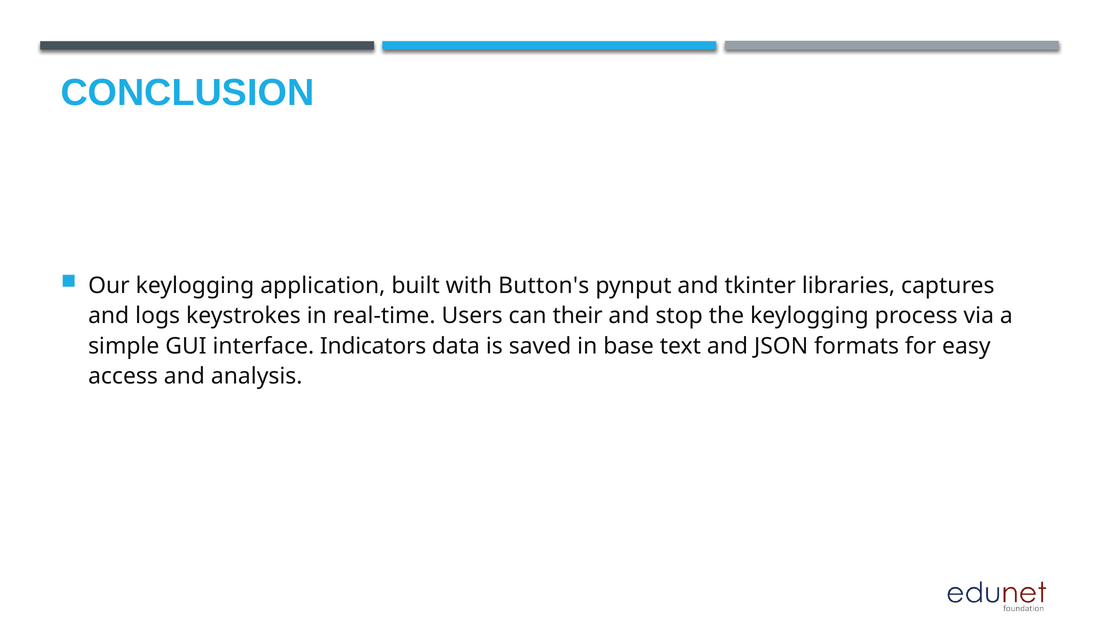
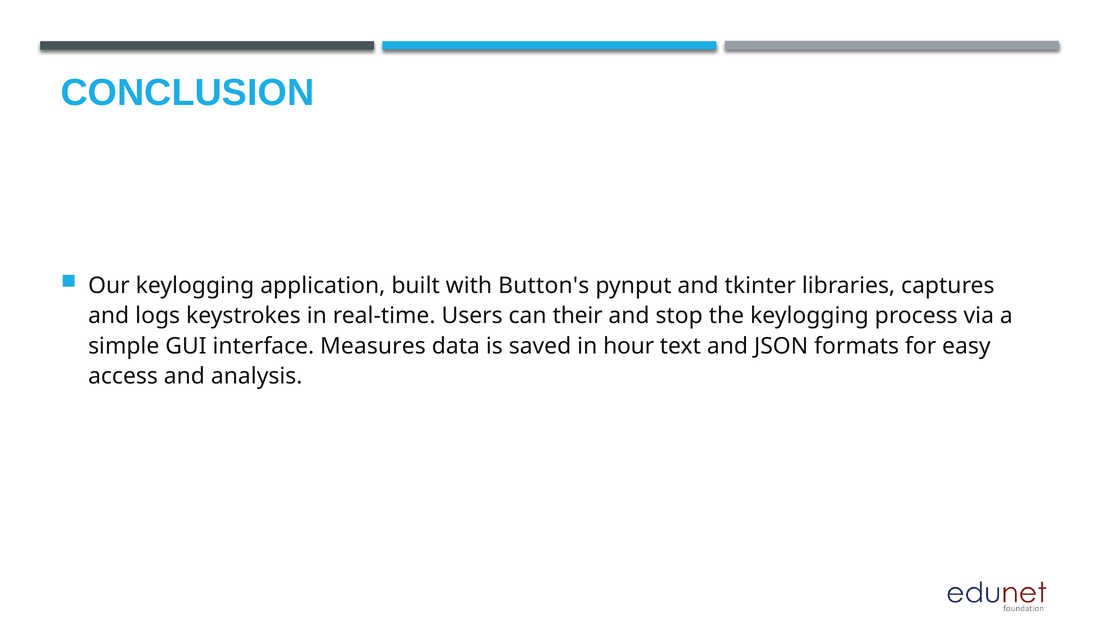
Indicators: Indicators -> Measures (373, 346)
base: base -> hour (629, 346)
